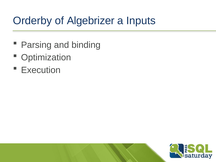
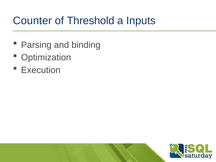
Orderby: Orderby -> Counter (32, 21)
Algebrizer: Algebrizer -> Threshold (91, 21)
